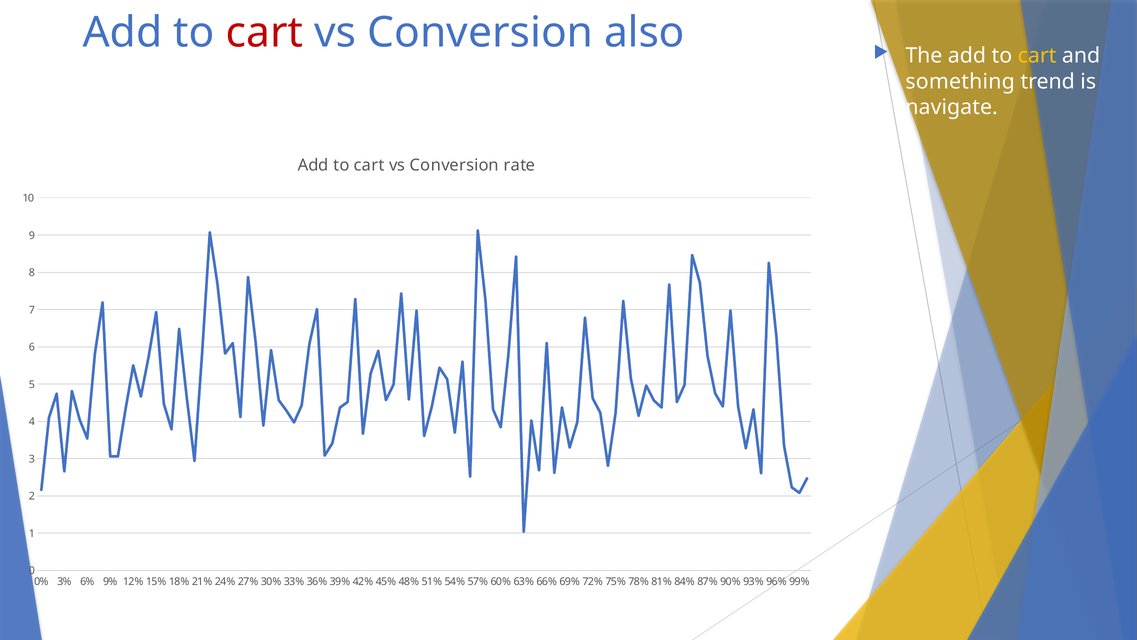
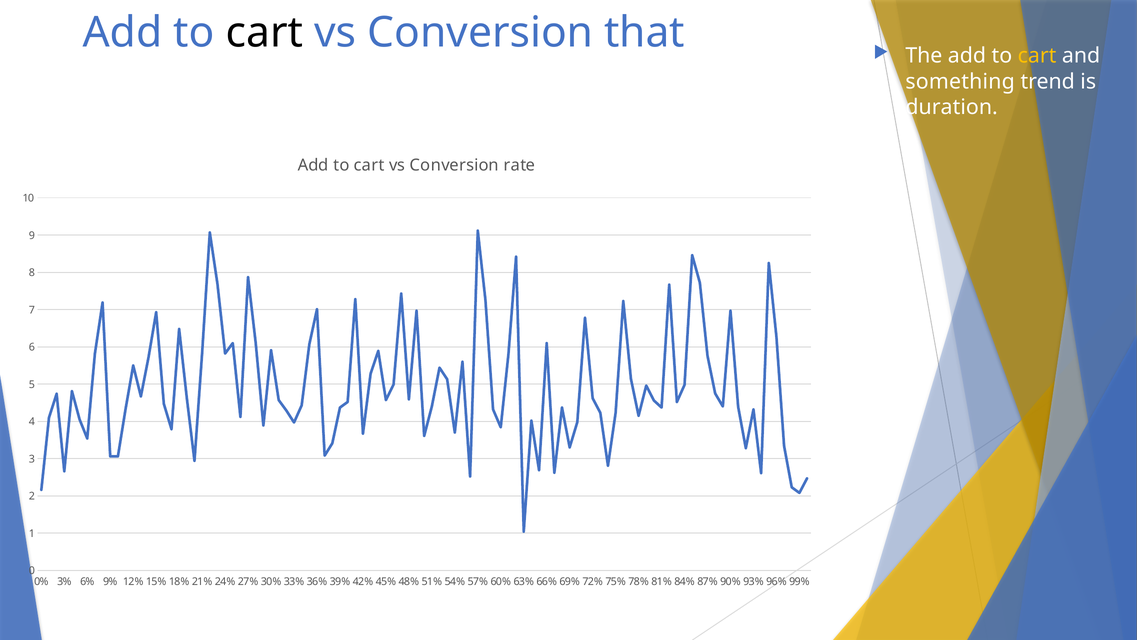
cart colour: red -> black (264, 33)
also: also -> that (644, 33)
navigate: navigate -> duration (952, 107)
